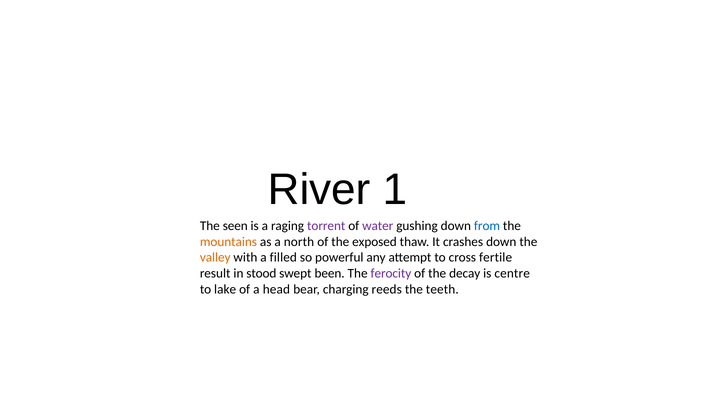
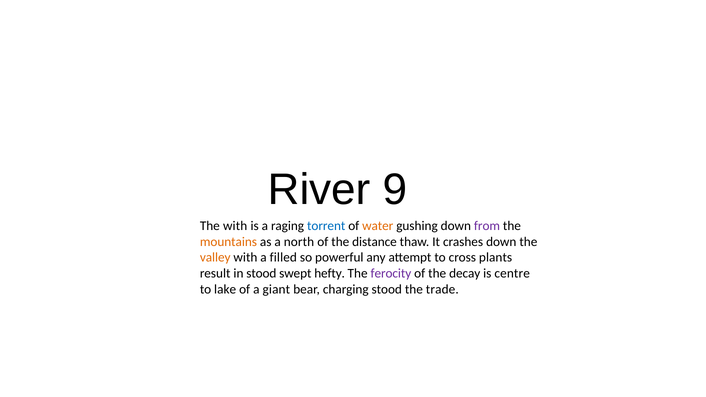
1: 1 -> 9 (395, 190)
The seen: seen -> with (235, 226)
torrent colour: purple -> blue (326, 226)
water colour: purple -> orange (378, 226)
from colour: blue -> purple (487, 226)
exposed: exposed -> distance (374, 242)
fertile: fertile -> plants (496, 258)
been: been -> hefty (330, 274)
head: head -> giant (276, 289)
charging reeds: reeds -> stood (387, 289)
teeth: teeth -> trade (442, 289)
